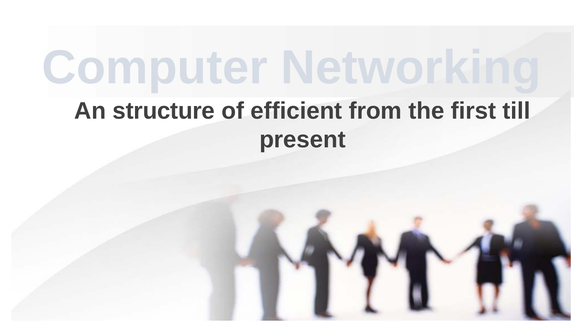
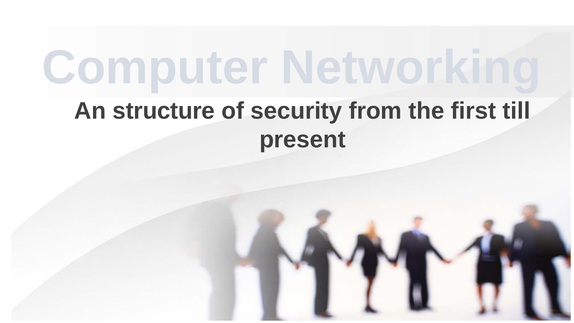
efficient: efficient -> security (296, 111)
